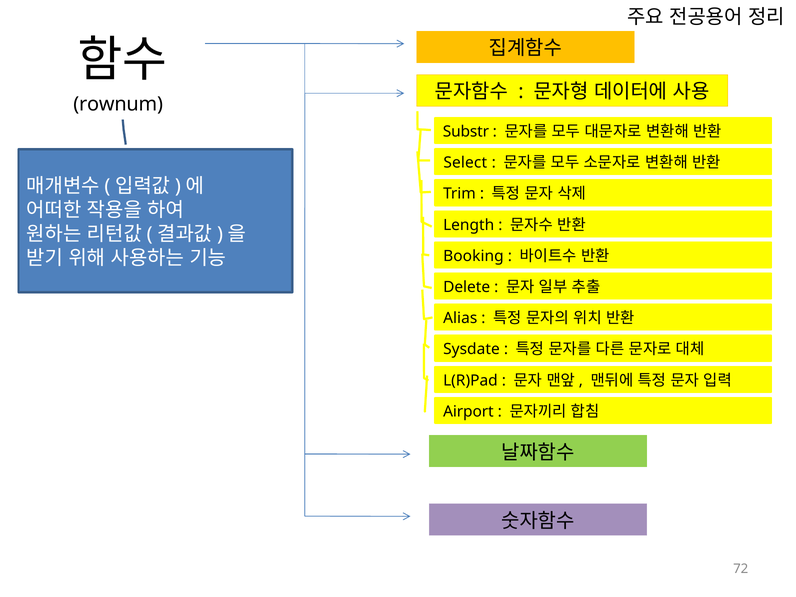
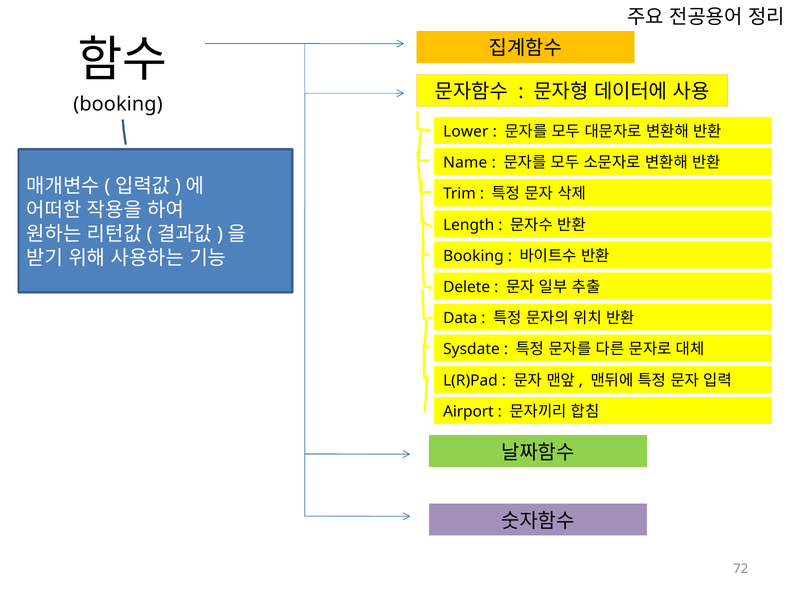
rownum: rownum -> booking (118, 104)
Substr: Substr -> Lower (466, 132)
Select: Select -> Name (465, 163)
Alias: Alias -> Data (460, 318)
